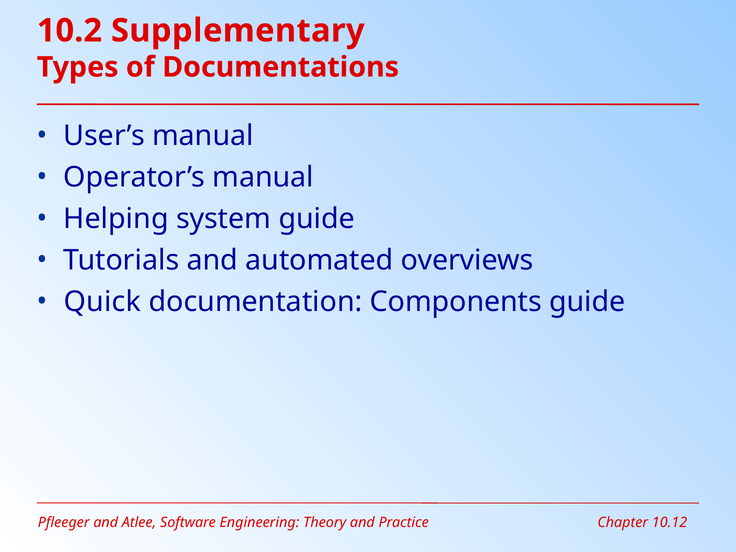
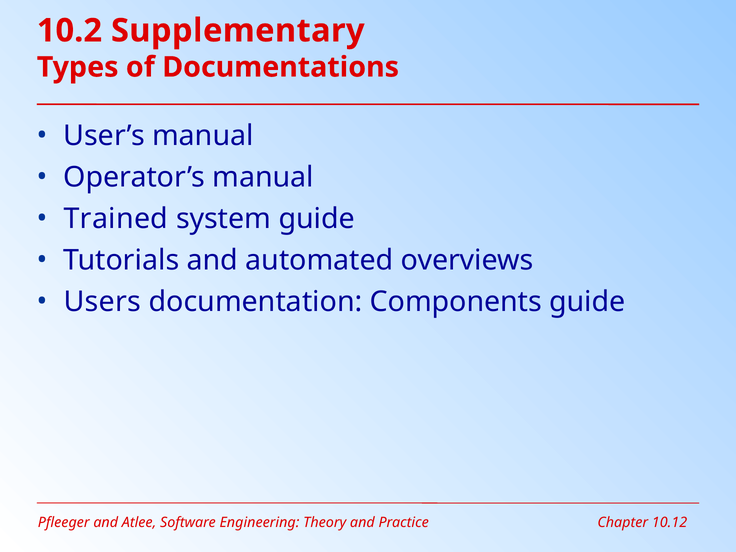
Helping: Helping -> Trained (116, 219)
Quick: Quick -> Users (102, 302)
